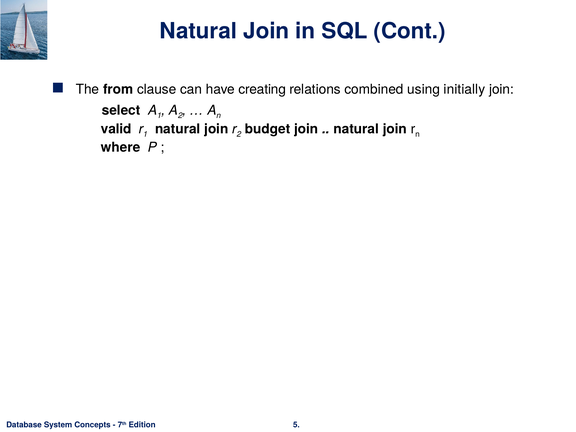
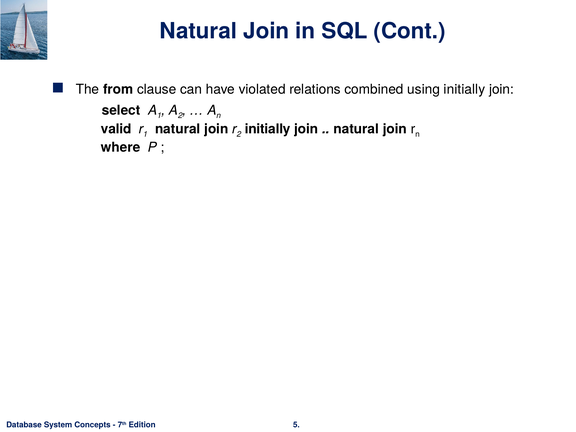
creating: creating -> violated (262, 89)
budget: budget -> initially (268, 129)
